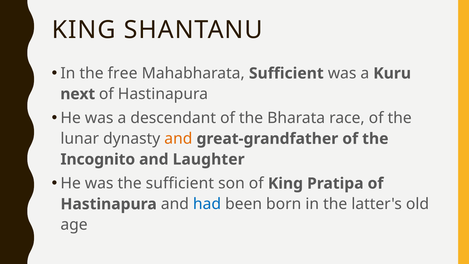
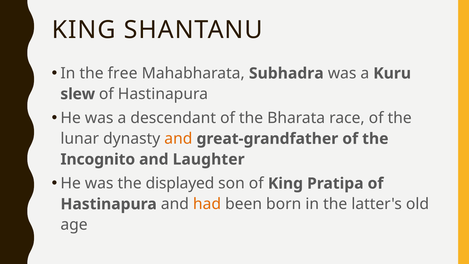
Mahabharata Sufficient: Sufficient -> Subhadra (286, 73)
next: next -> slew (78, 94)
the sufficient: sufficient -> displayed (180, 183)
had colour: blue -> orange (207, 204)
